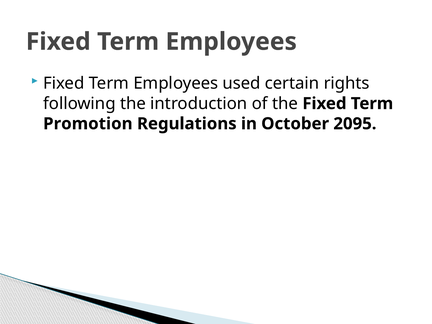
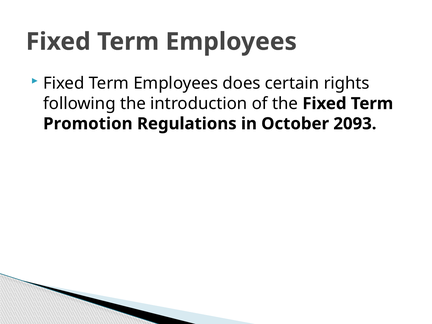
used: used -> does (242, 83)
2095: 2095 -> 2093 (355, 124)
